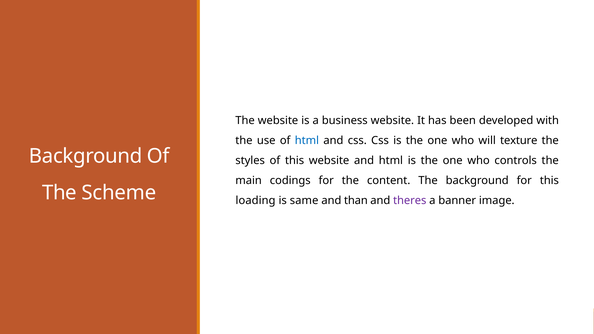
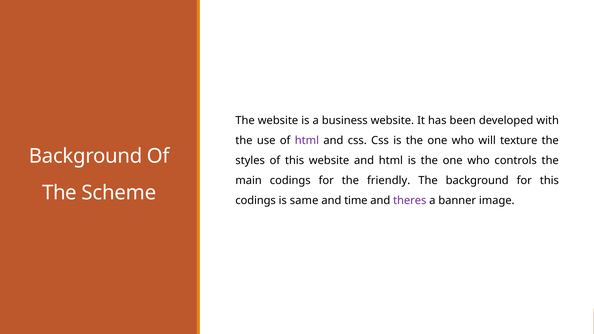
html colour: blue -> purple (307, 140)
content: content -> friendly (389, 181)
loading: loading -> codings (256, 201)
than: than -> time (356, 201)
